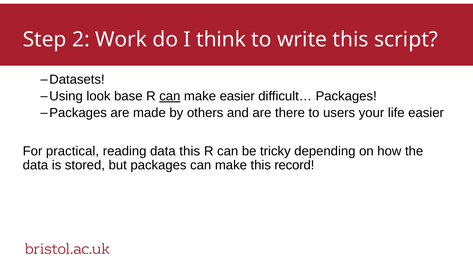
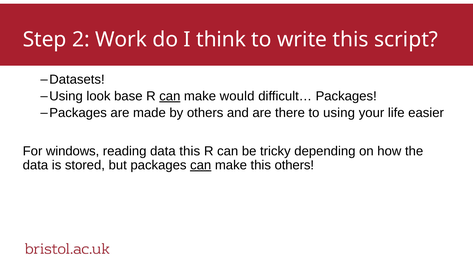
make easier: easier -> would (237, 96)
to users: users -> using (339, 113)
practical: practical -> windows (73, 151)
can underline: none -> present (201, 165)
this record: record -> others (294, 165)
